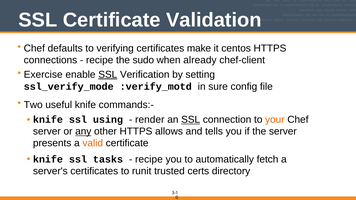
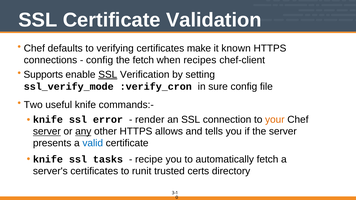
centos: centos -> known (236, 48)
recipe: recipe -> config (100, 60)
the sudo: sudo -> fetch (143, 60)
already: already -> recipes (200, 60)
Exercise: Exercise -> Supports (43, 75)
:verify_motd: :verify_motd -> :verify_cron (156, 87)
using: using -> error (108, 120)
SSL underline: present -> none (191, 120)
server underline: none -> present (47, 132)
valid colour: orange -> blue (93, 143)
